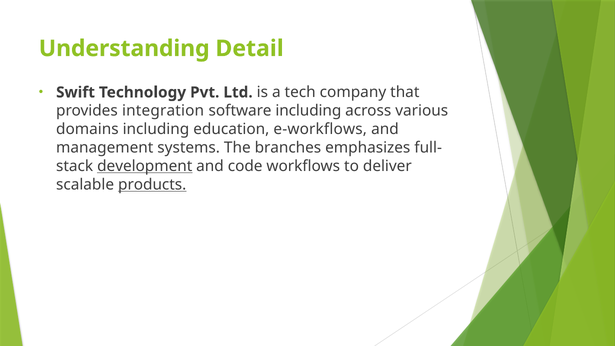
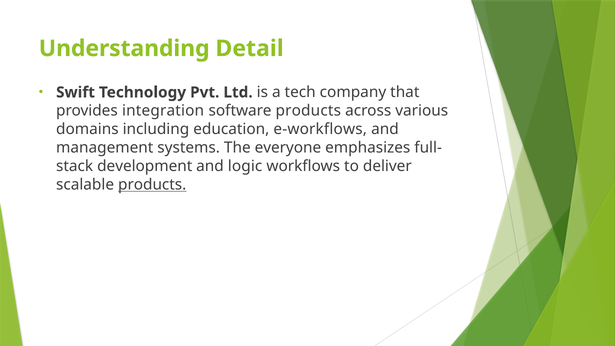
software including: including -> products (308, 111)
branches: branches -> everyone (288, 148)
development underline: present -> none (145, 166)
code: code -> logic (245, 166)
